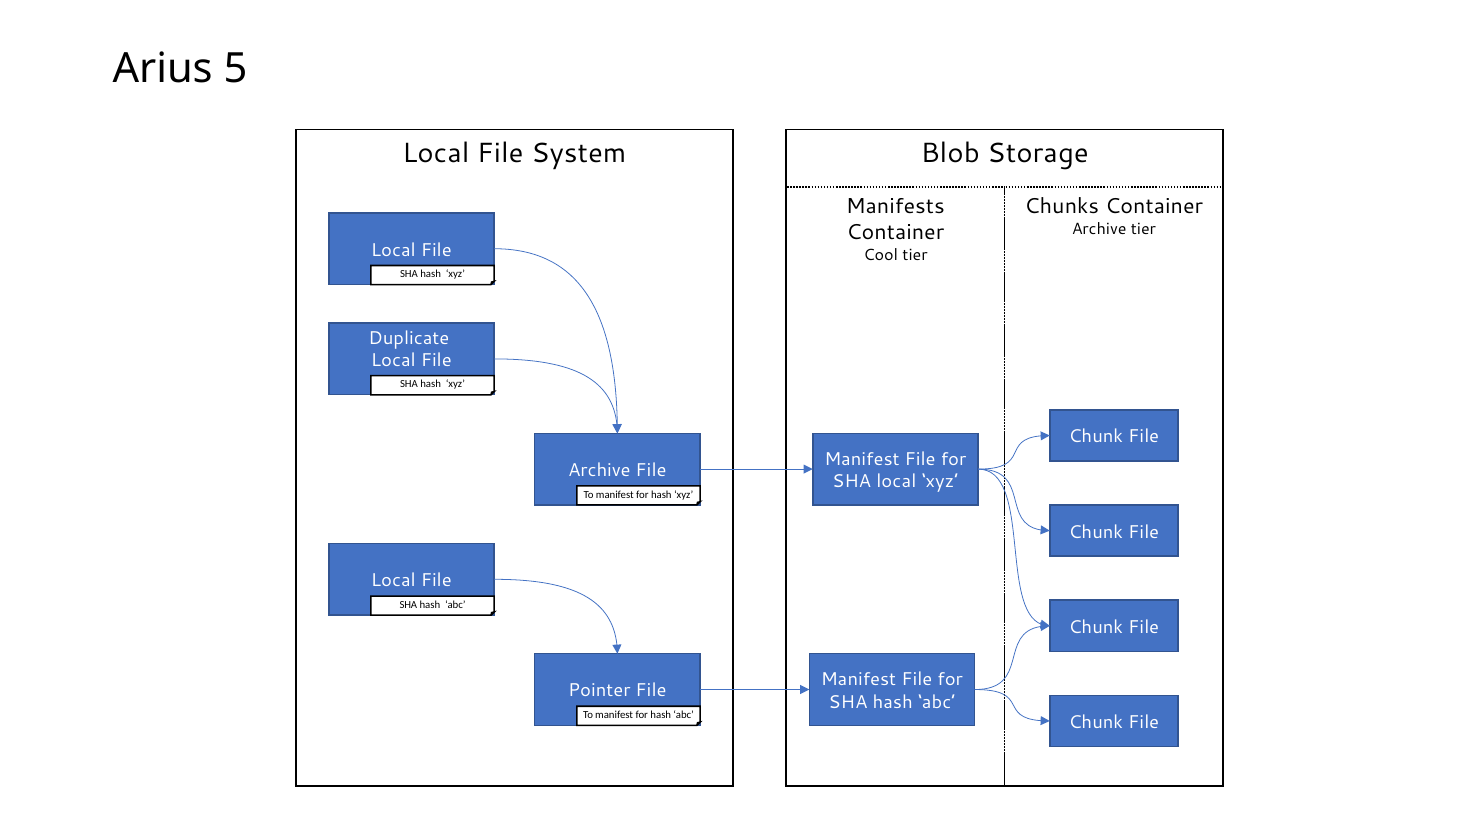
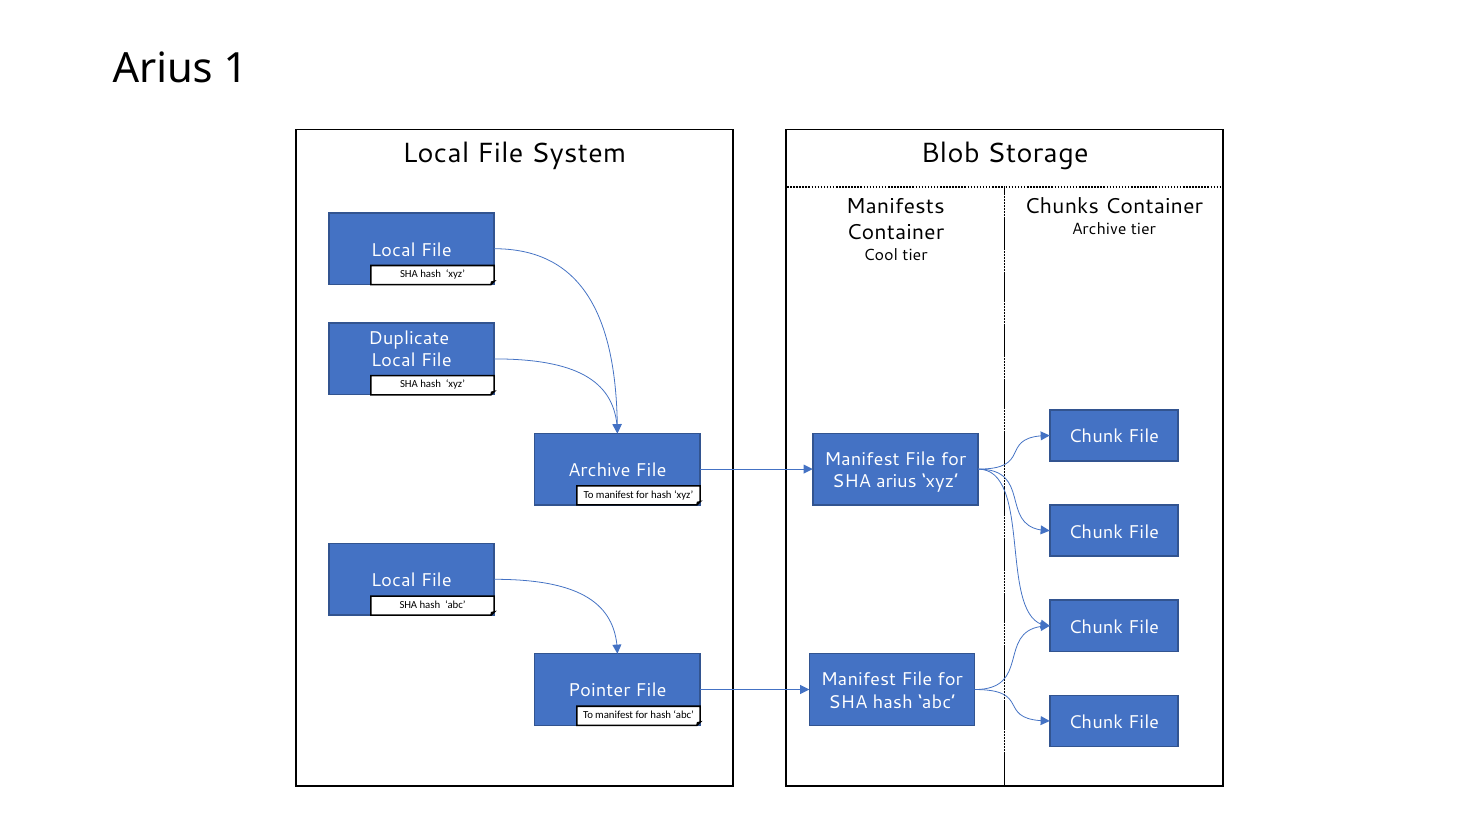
5: 5 -> 1 (235, 68)
SHA local: local -> arius (897, 482)
